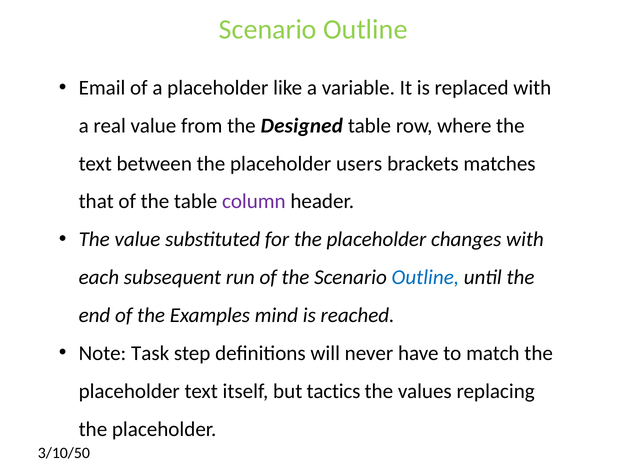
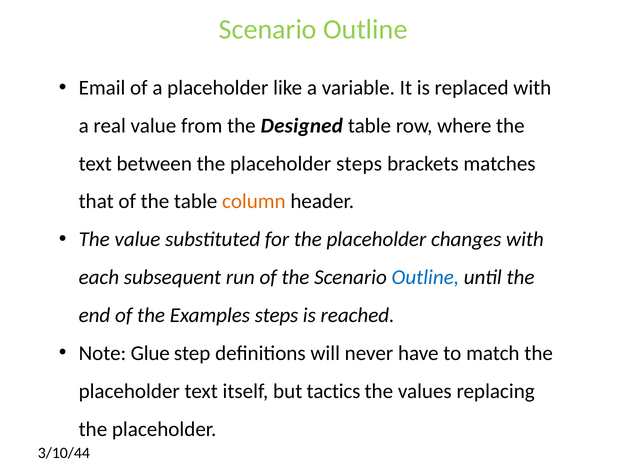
placeholder users: users -> steps (359, 164)
column colour: purple -> orange (254, 202)
Examples mind: mind -> steps (277, 315)
Task: Task -> Glue (150, 353)
3/10/50: 3/10/50 -> 3/10/44 (64, 453)
